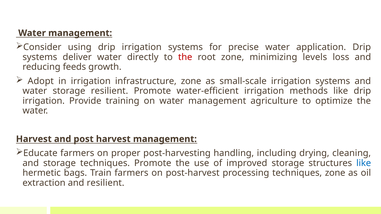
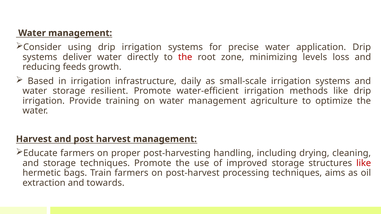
Adopt: Adopt -> Based (41, 81)
infrastructure zone: zone -> daily (191, 81)
like colour: blue -> red (364, 163)
techniques zone: zone -> aims (335, 173)
and resilient: resilient -> towards (106, 183)
